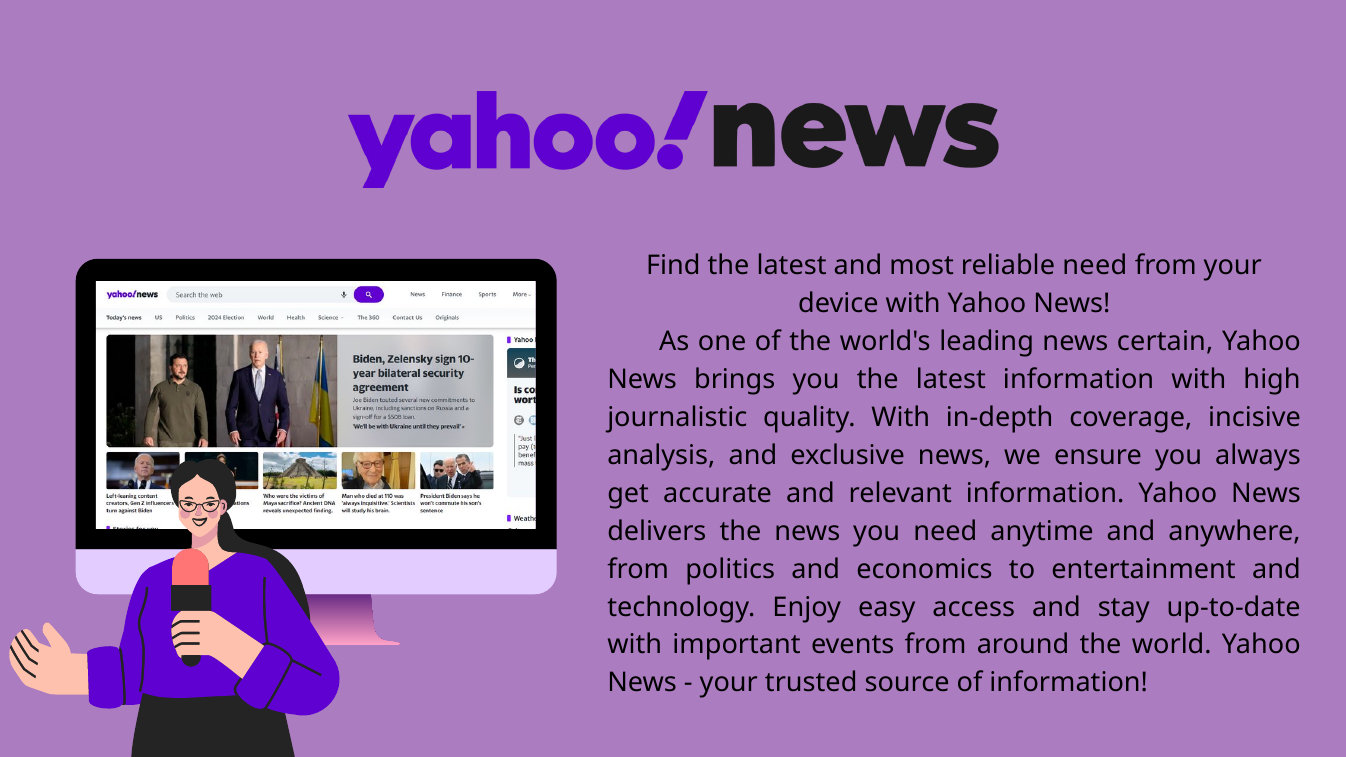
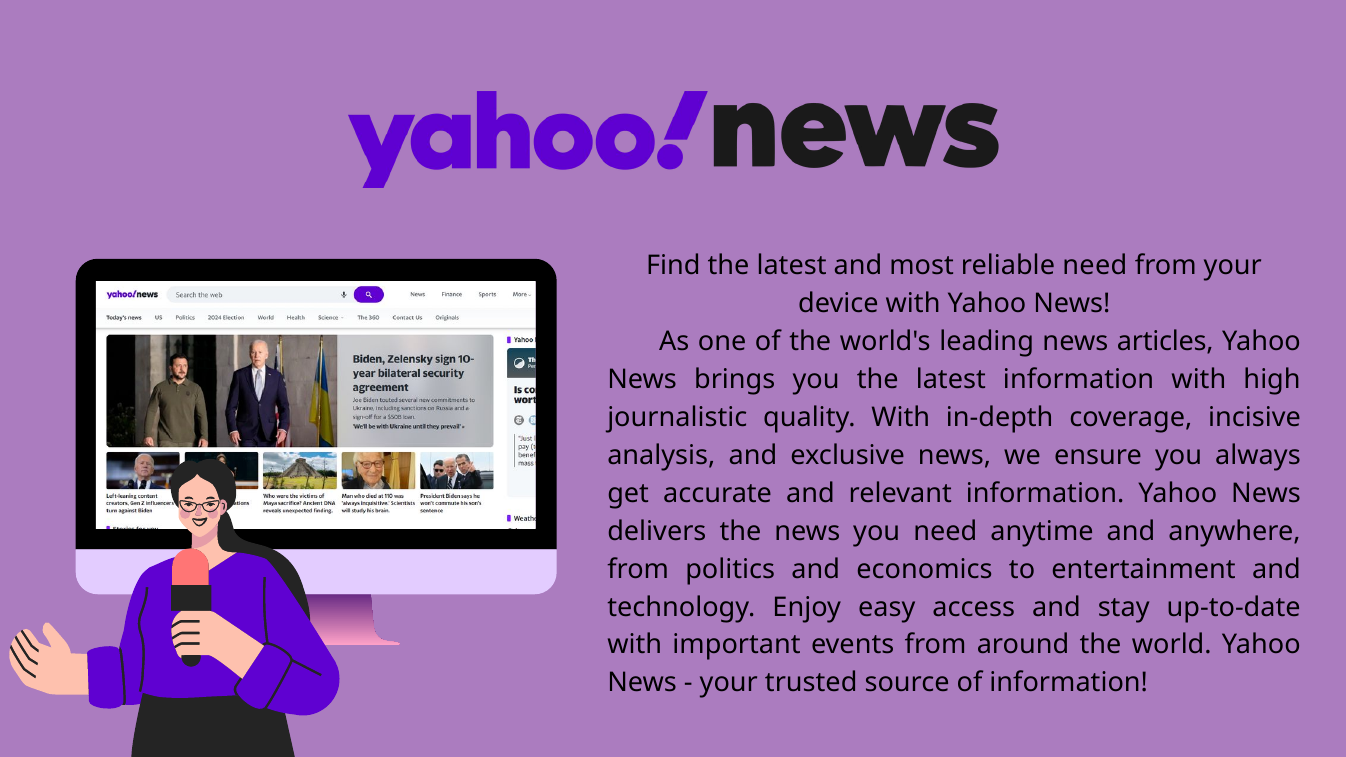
certain: certain -> articles (1165, 342)
